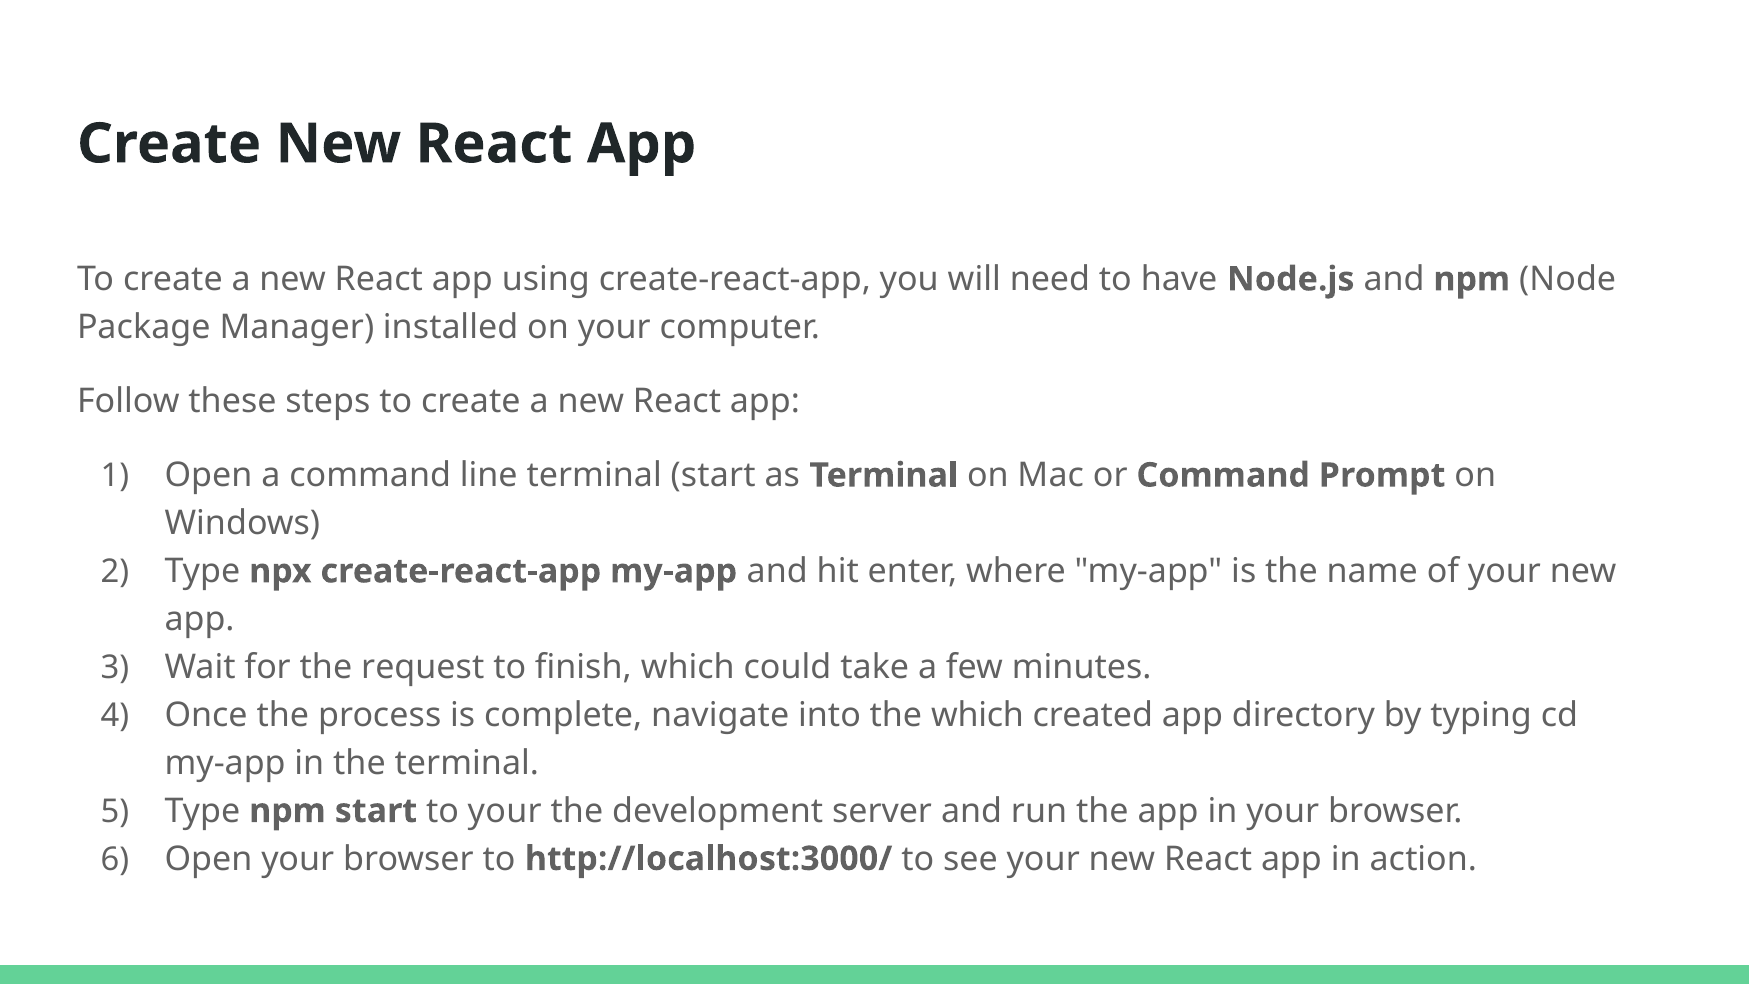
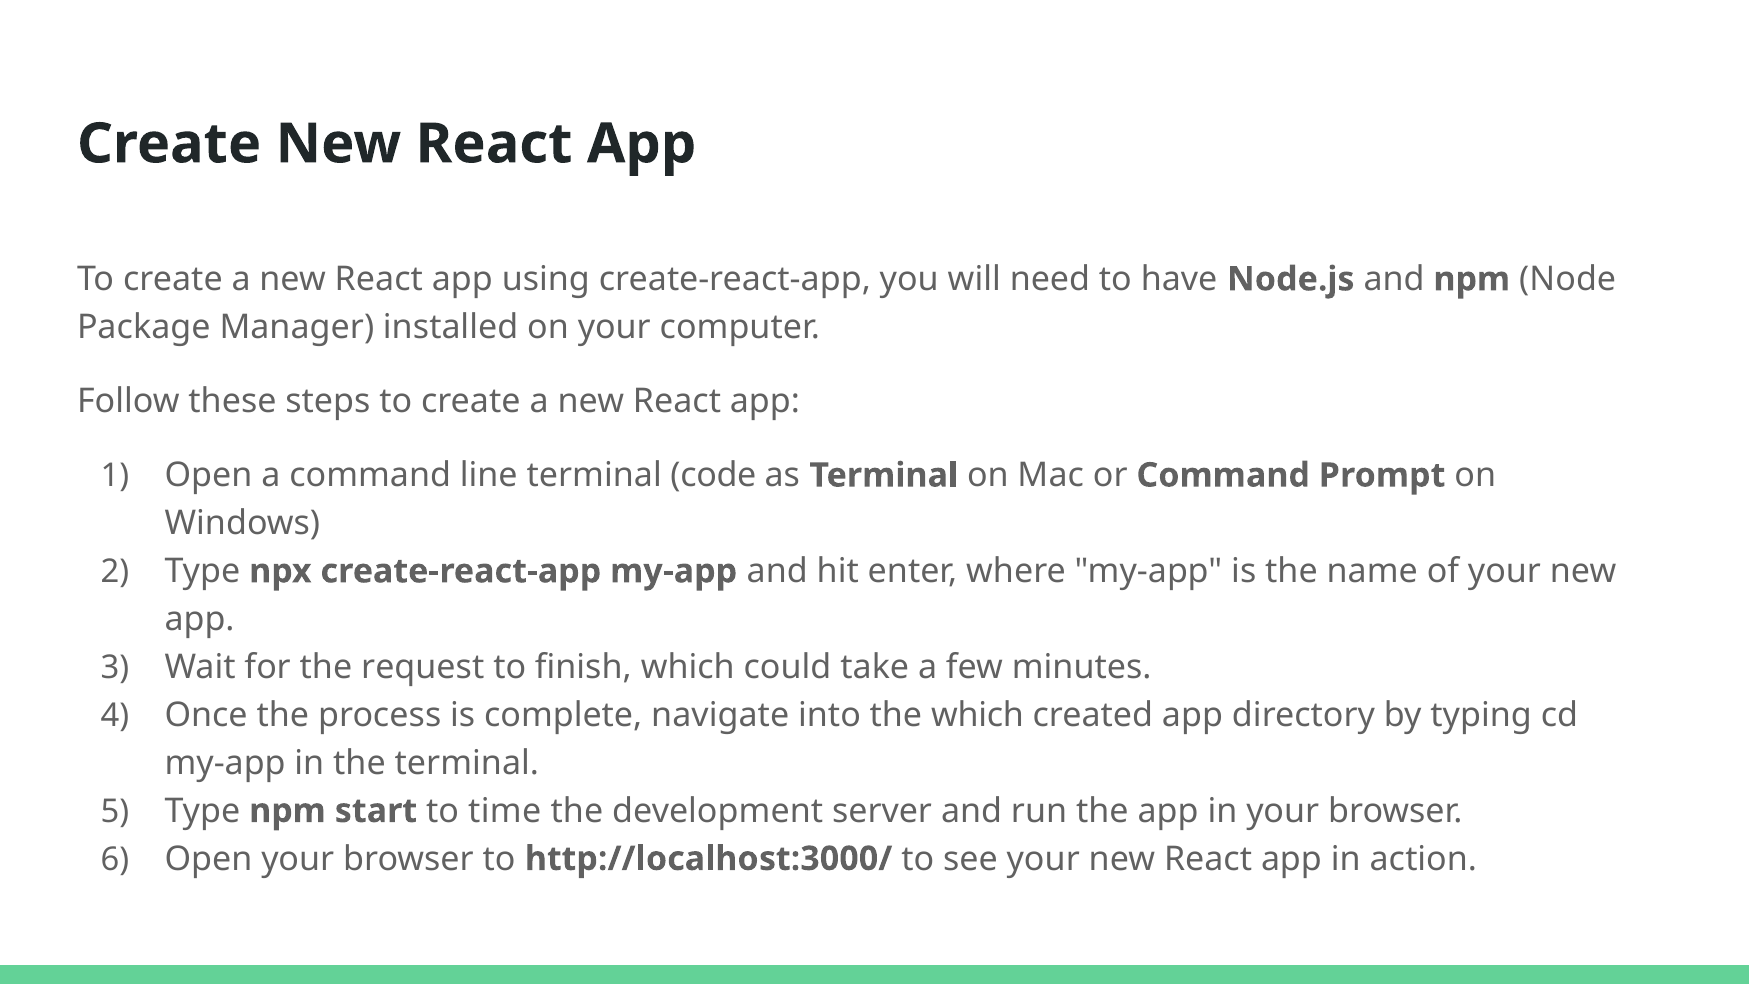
terminal start: start -> code (713, 475)
to your: your -> time (505, 811)
